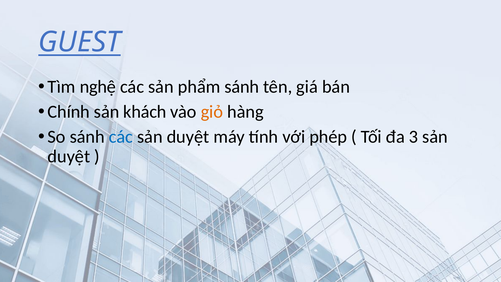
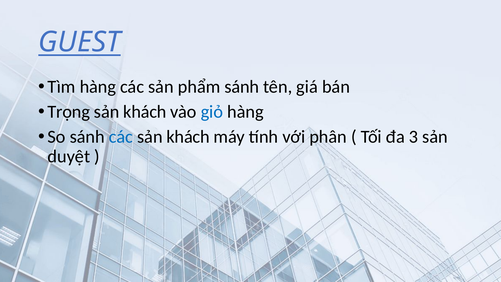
Tìm nghệ: nghệ -> hàng (98, 87)
Chính: Chính -> Trọng (69, 112)
giỏ colour: orange -> blue (212, 112)
duyệt: duyệt -> khách (188, 137)
phép: phép -> phân (328, 137)
